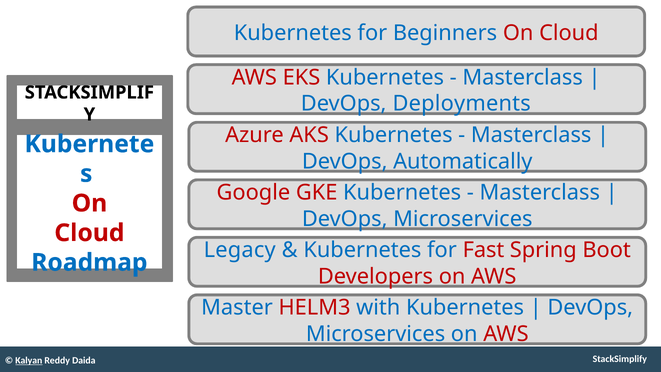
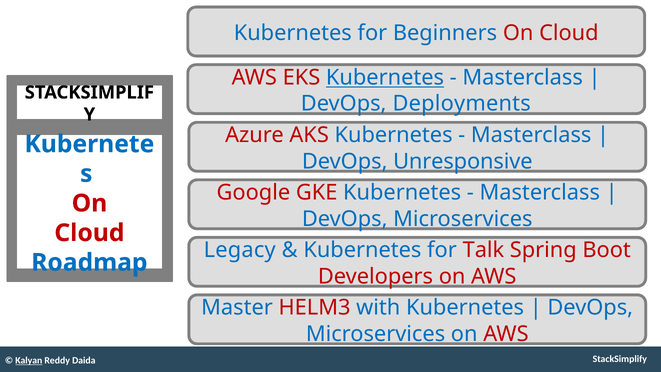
Kubernetes underline: none -> present (385, 78)
Automatically: Automatically -> Unresponsive (463, 161)
Fast: Fast -> Talk (483, 250)
